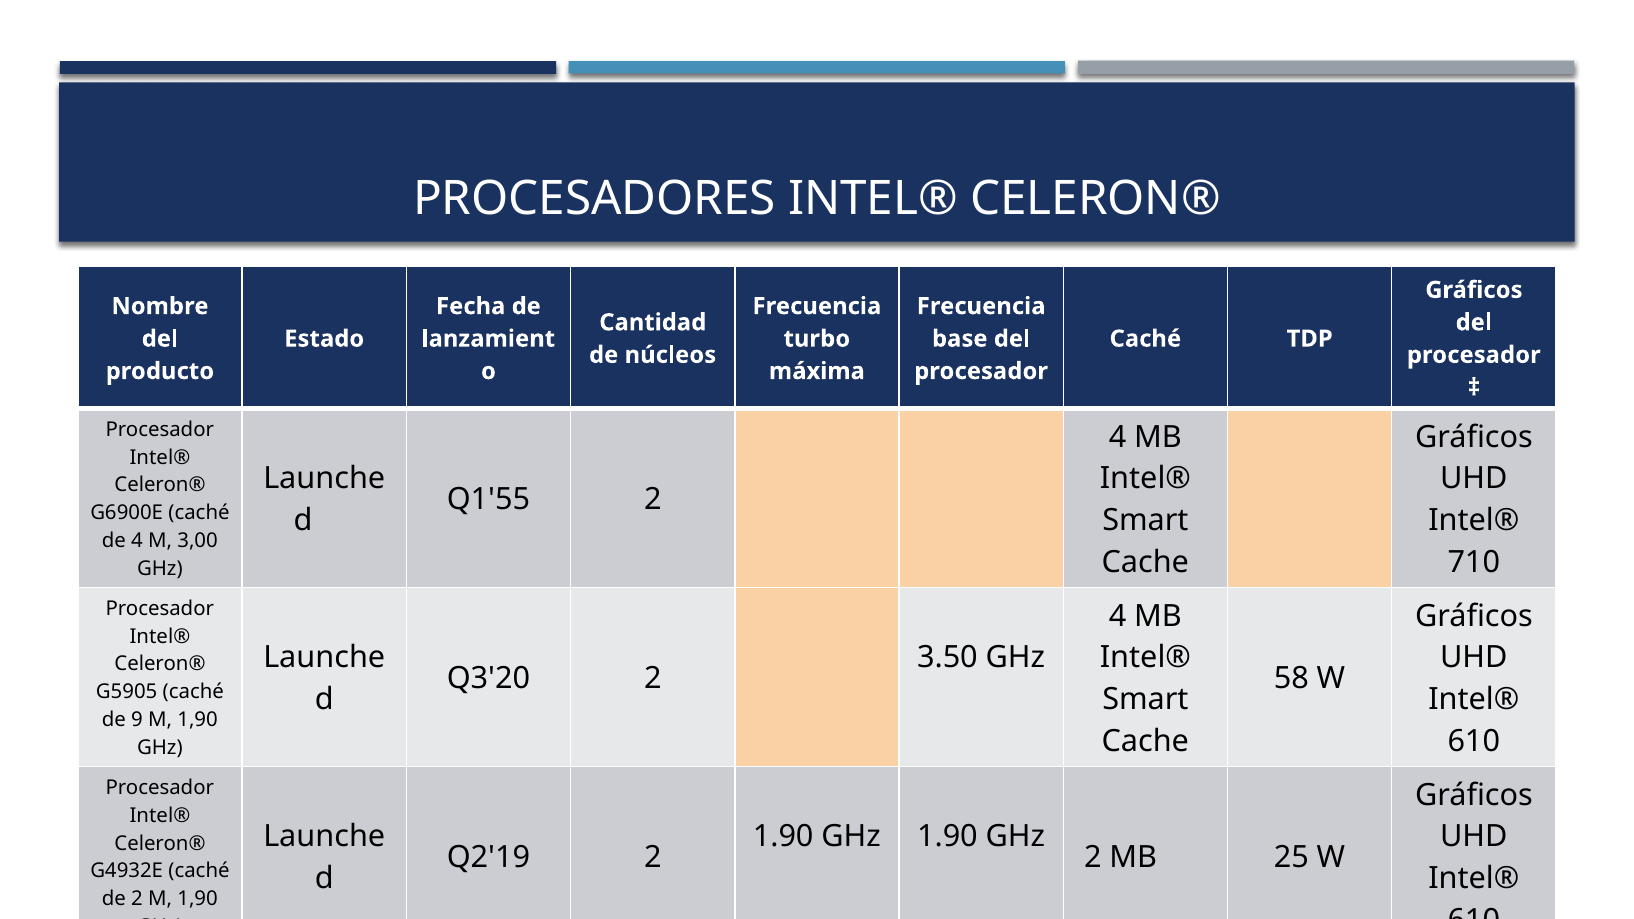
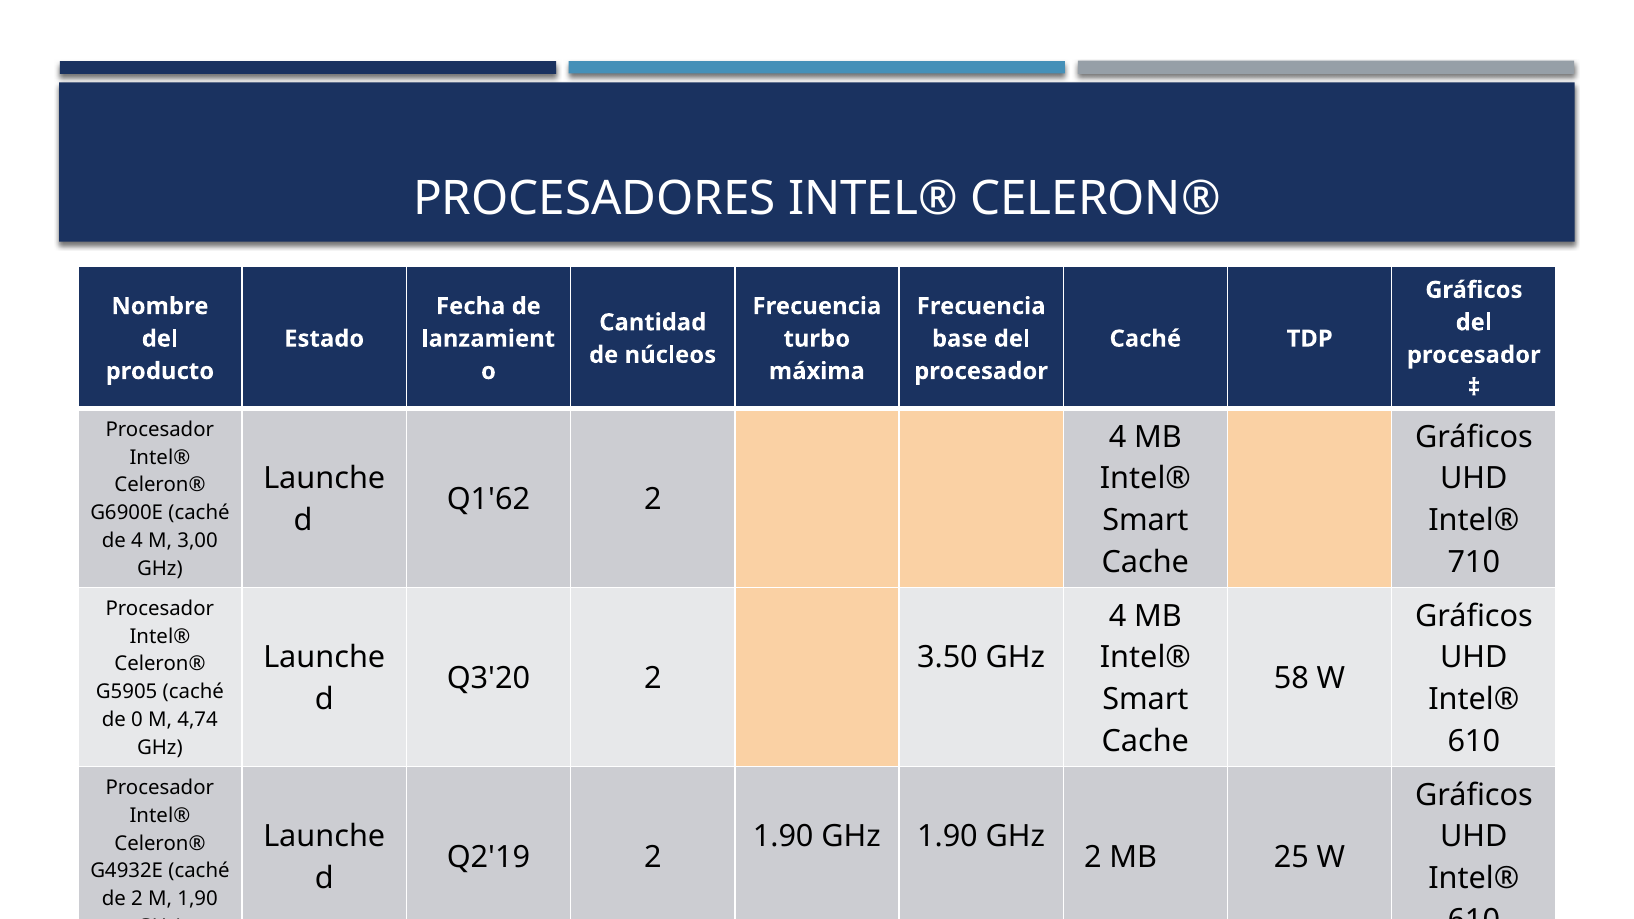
Q1'55: Q1'55 -> Q1'62 (488, 500)
9: 9 -> 0 (137, 720)
1,90: 1,90 -> 4,74 (198, 720)
